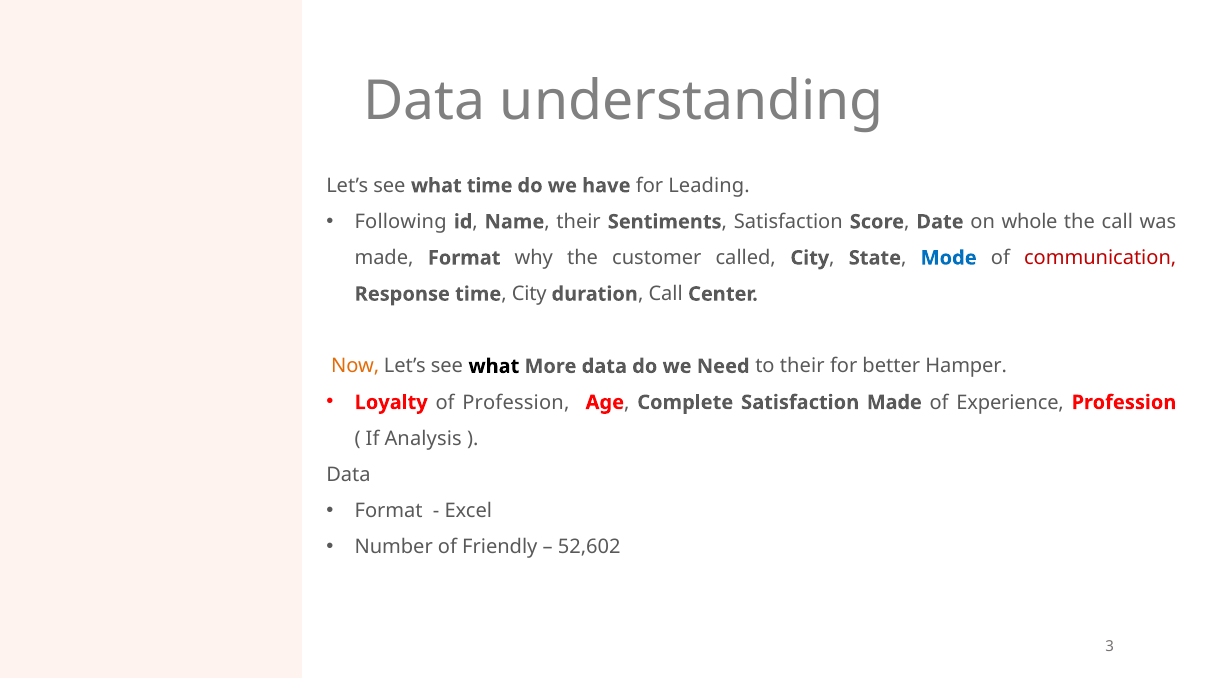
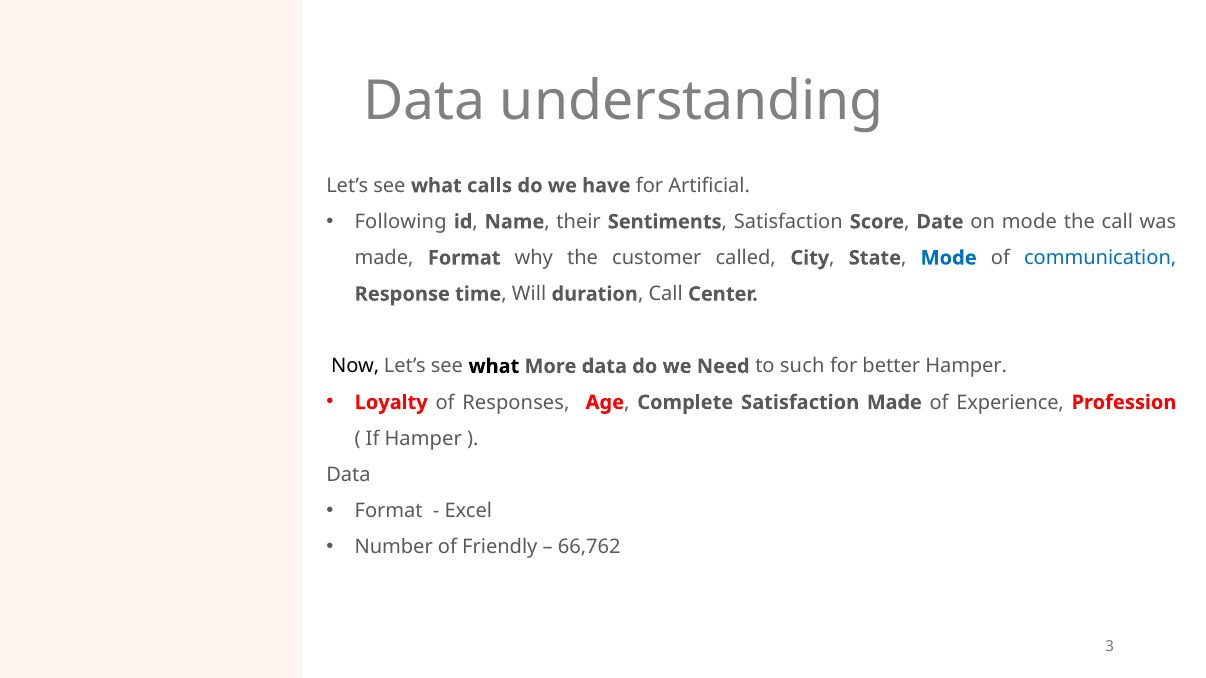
what time: time -> calls (489, 186)
Leading: Leading -> Artificial (709, 186)
on whole: whole -> mode (1029, 222)
communication colour: red -> blue (1100, 258)
time City: City -> Will (529, 294)
Now colour: orange -> black (355, 366)
to their: their -> such (802, 366)
of Profession: Profession -> Responses (516, 403)
If Analysis: Analysis -> Hamper (423, 439)
52,602: 52,602 -> 66,762 (589, 547)
